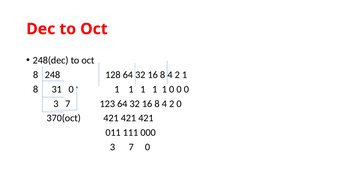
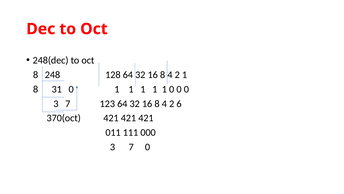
2 0: 0 -> 6 (179, 103)
